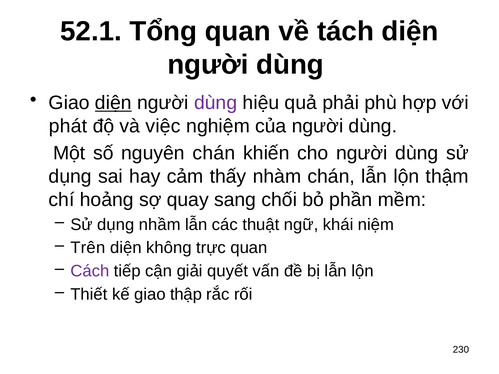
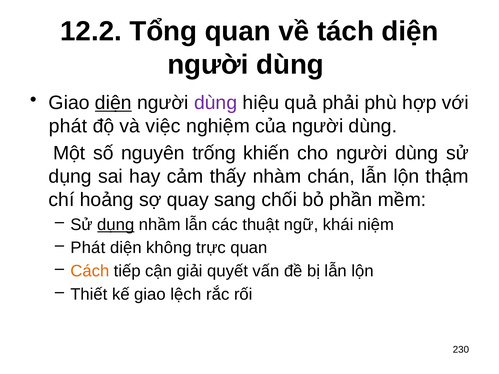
52.1: 52.1 -> 12.2 (91, 31)
nguyên chán: chán -> trống (214, 153)
dụng underline: none -> present (116, 225)
Trên: Trên -> Phát (88, 248)
Cách colour: purple -> orange (90, 271)
thập: thập -> lệch (186, 295)
